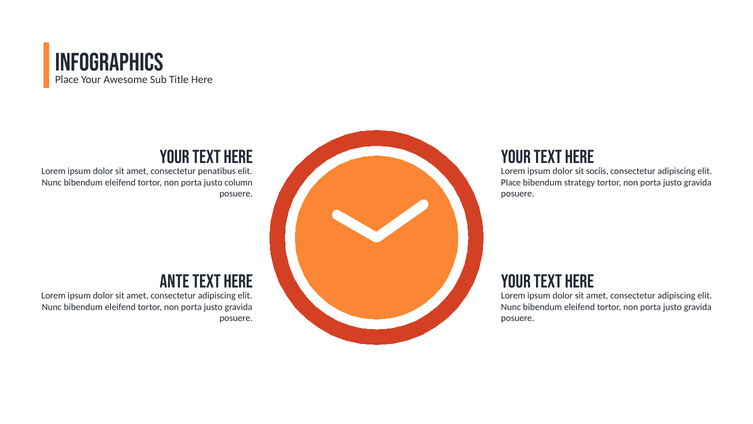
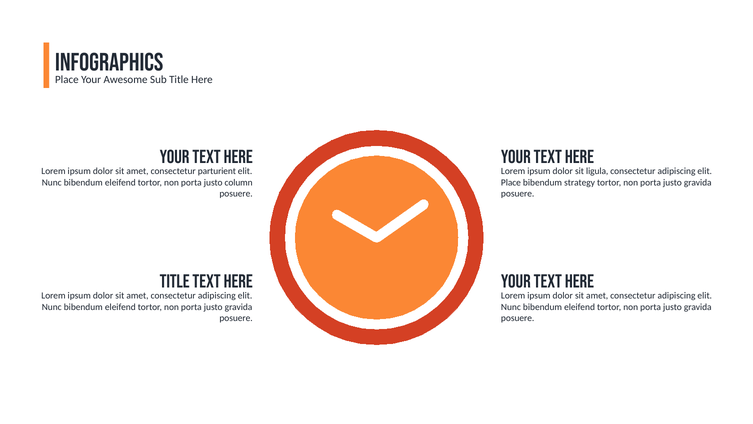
penatibus: penatibus -> parturient (217, 171)
sociis: sociis -> ligula (597, 171)
Ante: Ante -> Title (175, 281)
